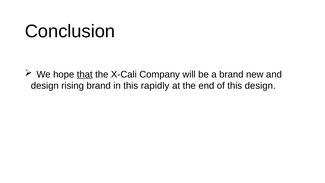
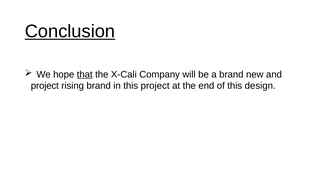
Conclusion underline: none -> present (70, 31)
design: design -> project (45, 86)
this rapidly: rapidly -> project (155, 86)
